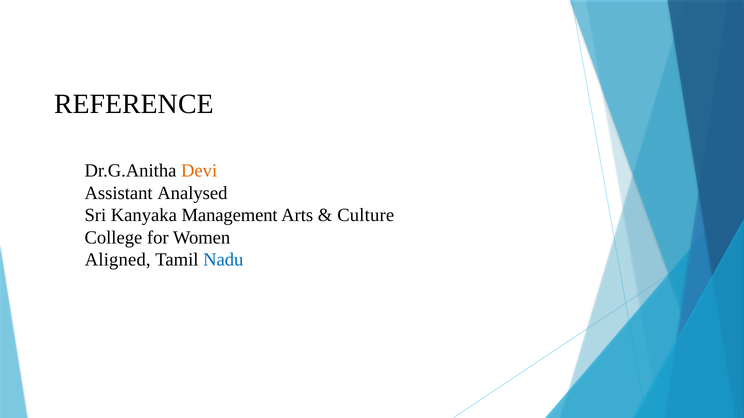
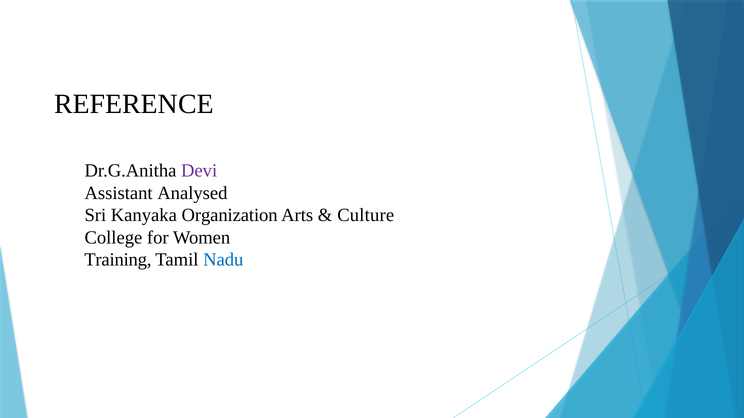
Devi colour: orange -> purple (199, 171)
Management: Management -> Organization (230, 215)
Aligned: Aligned -> Training (118, 260)
